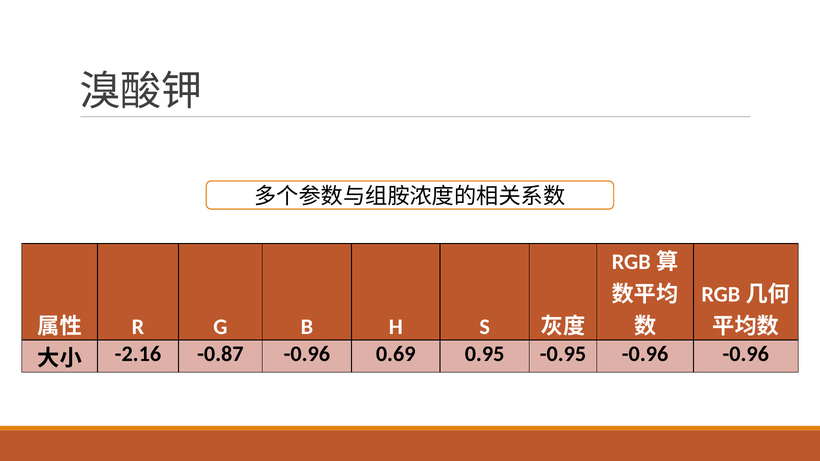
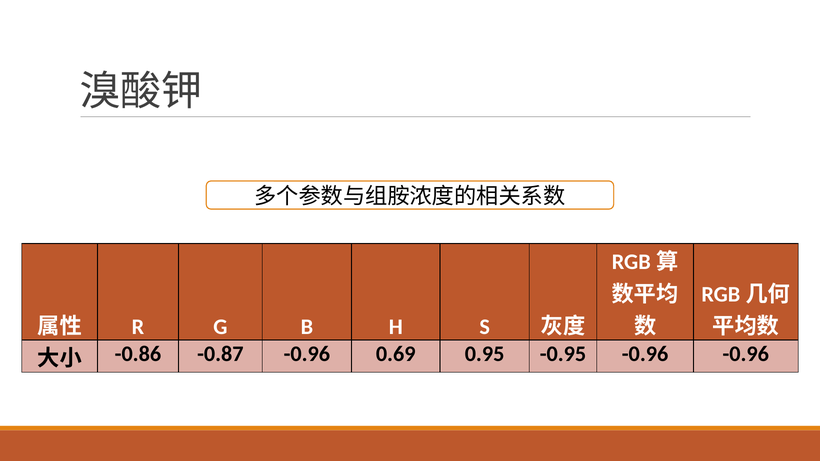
-2.16: -2.16 -> -0.86 (138, 354)
